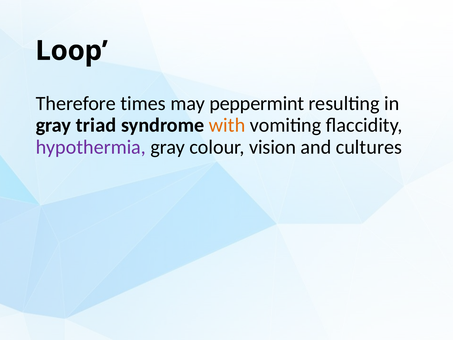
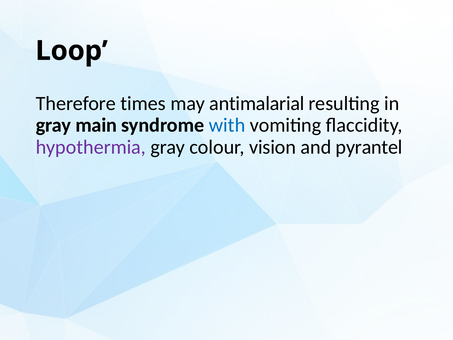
peppermint: peppermint -> antimalarial (257, 103)
triad: triad -> main (96, 125)
with colour: orange -> blue (227, 125)
cultures: cultures -> pyrantel (369, 147)
